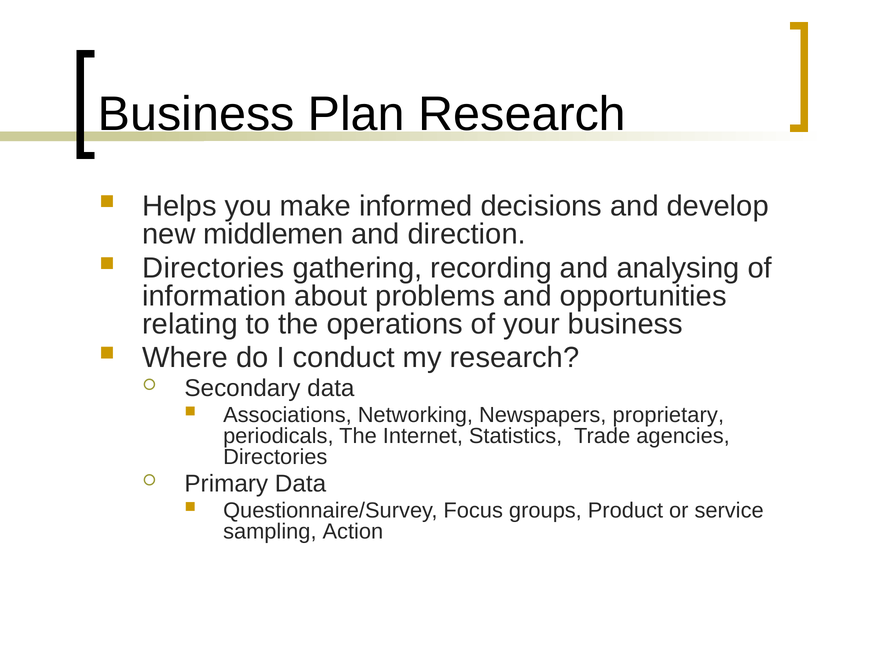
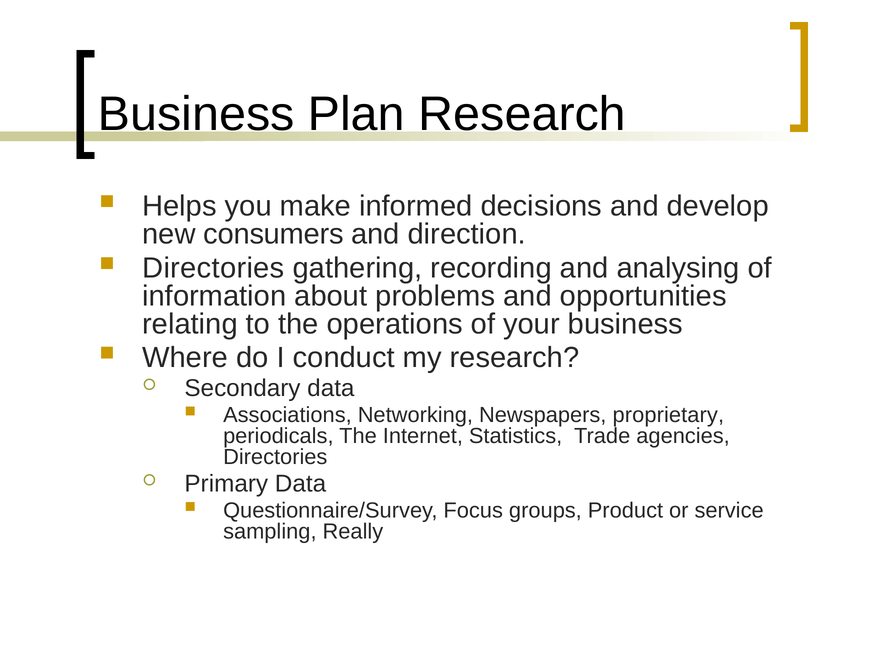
middlemen: middlemen -> consumers (274, 234)
Action: Action -> Really (353, 532)
